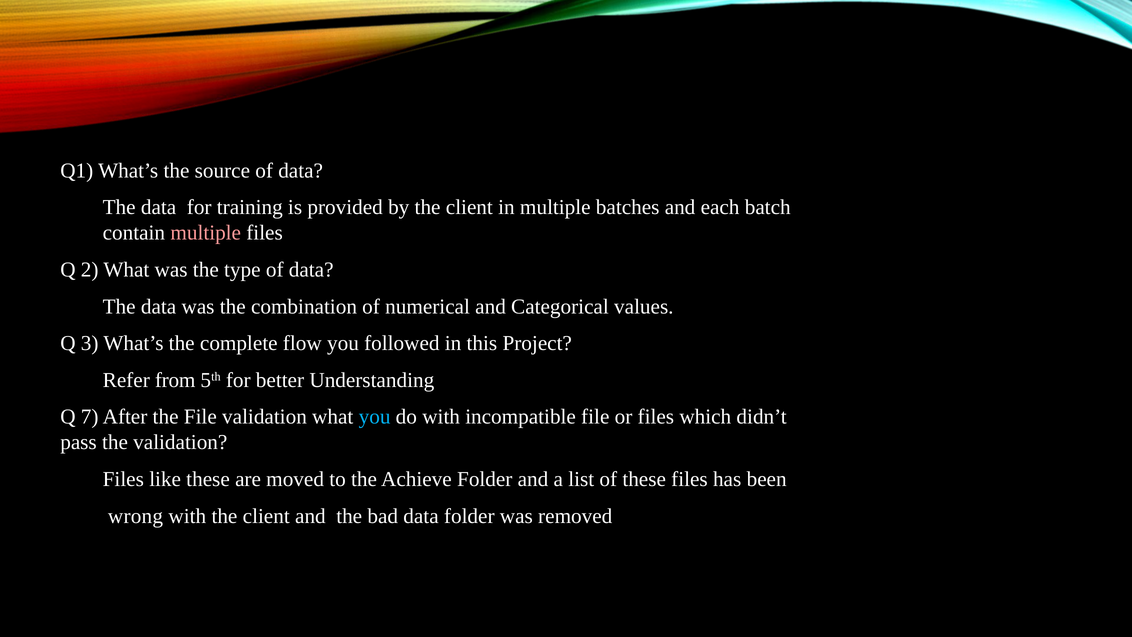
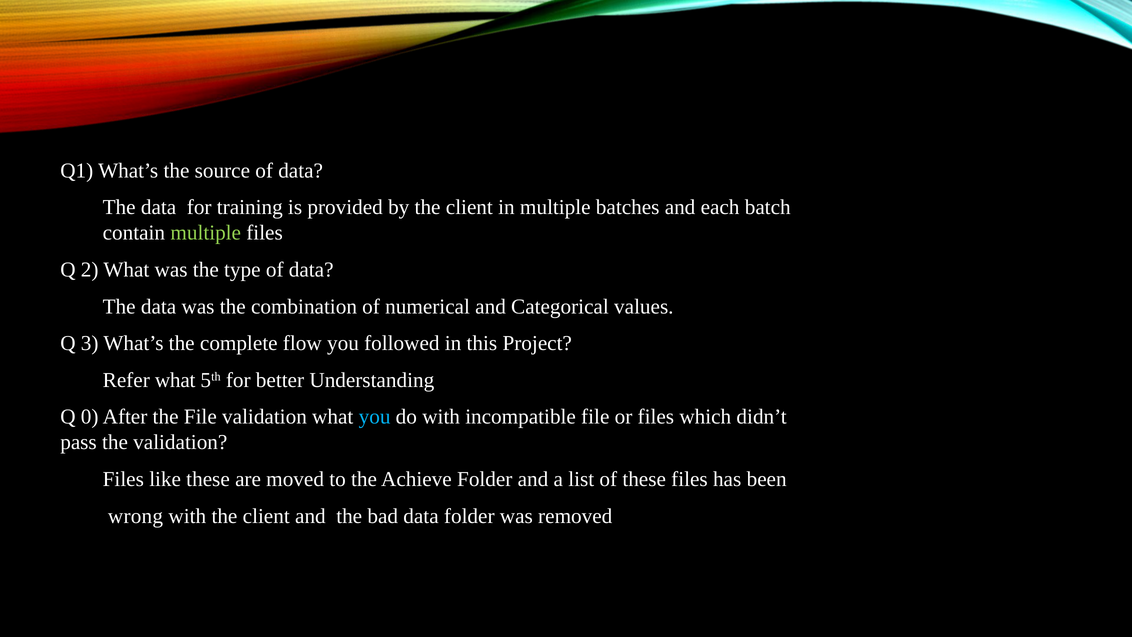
multiple colour: pink -> light green (206, 233)
Refer from: from -> what (175, 380)
7: 7 -> 0 (90, 417)
